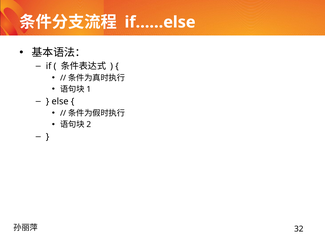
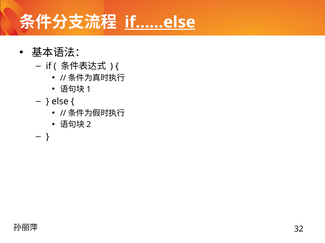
if……else underline: none -> present (160, 22)
